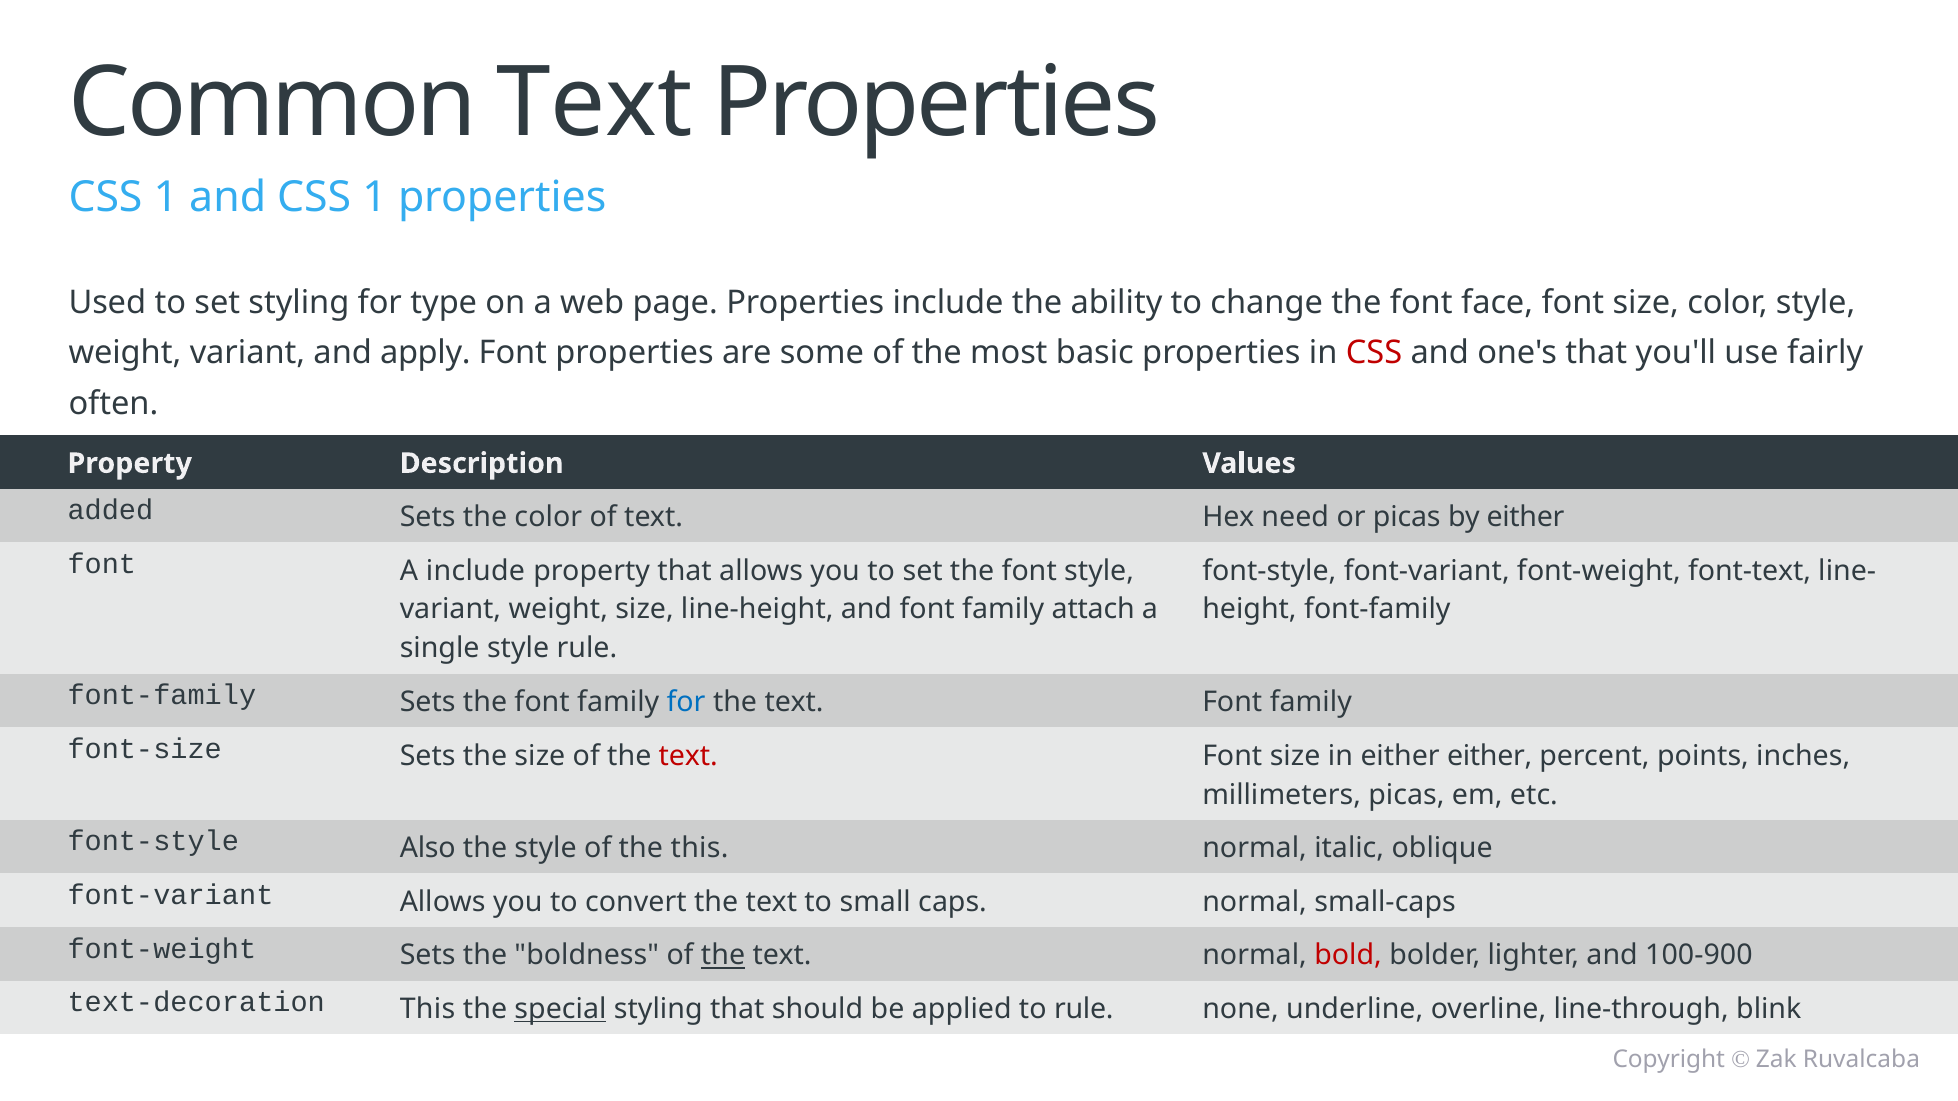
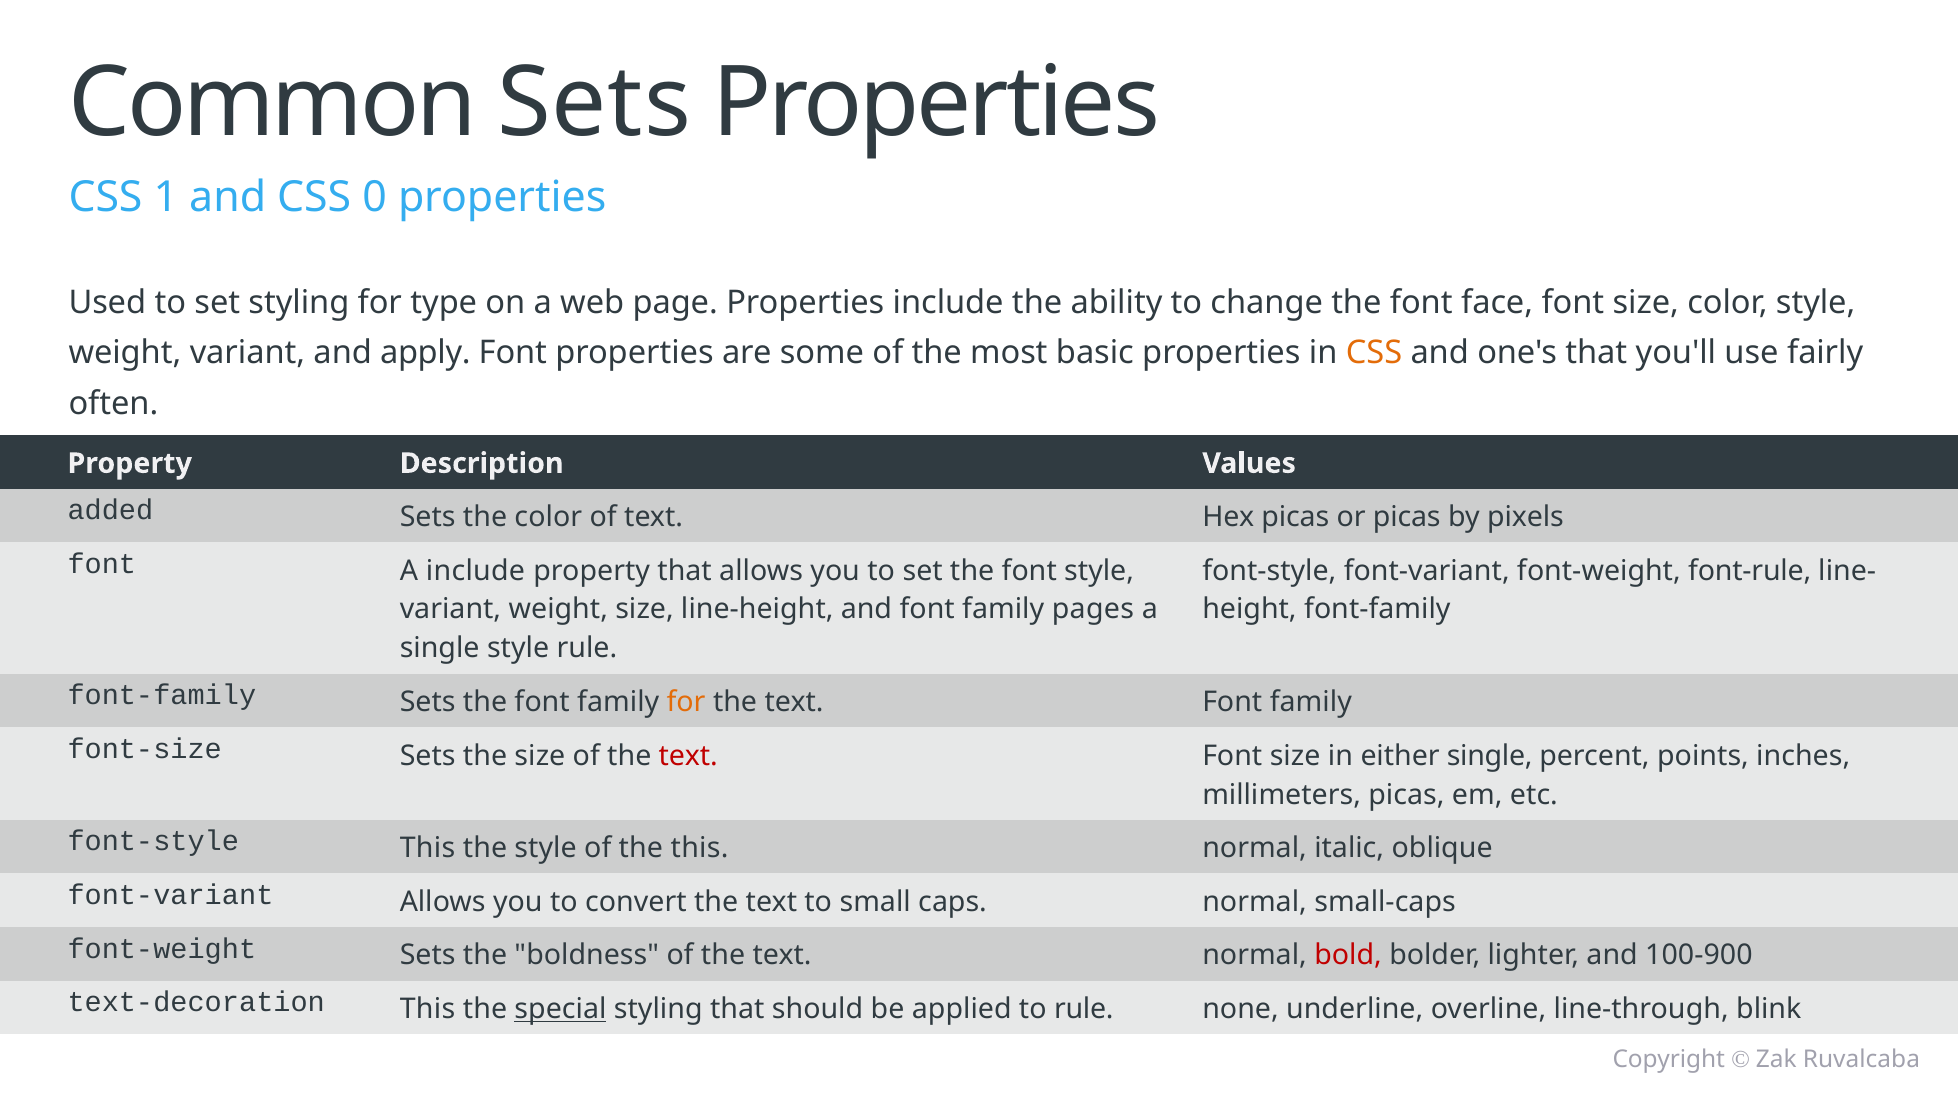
Common Text: Text -> Sets (594, 103)
and CSS 1: 1 -> 0 (375, 197)
CSS colour: red -> orange (1374, 353)
Hex need: need -> picas (1295, 517)
by either: either -> pixels (1525, 517)
font-text: font-text -> font-rule (1750, 571)
attach: attach -> pages (1093, 610)
for colour: blue -> orange (686, 702)
either either: either -> single (1490, 756)
font-style Also: Also -> This (428, 849)
the underline: present -> none (723, 956)
